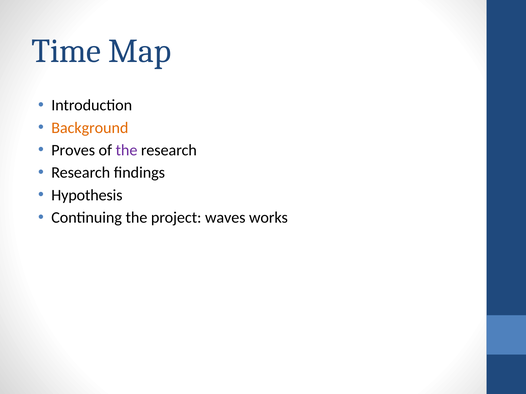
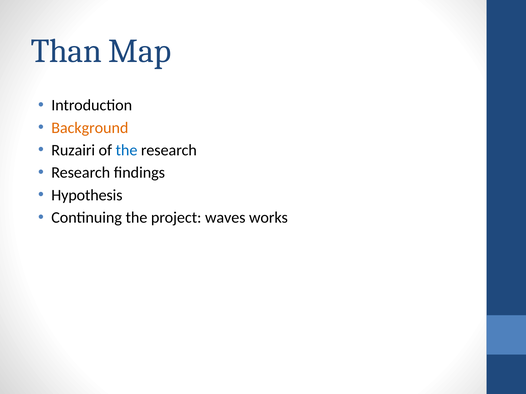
Time: Time -> Than (66, 51)
Proves: Proves -> Ruzairi (73, 150)
the colour: purple -> blue (126, 150)
